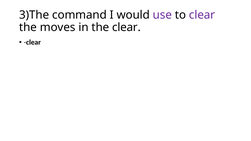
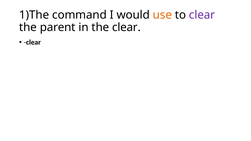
3)The: 3)The -> 1)The (34, 15)
use colour: purple -> orange (162, 15)
moves: moves -> parent (58, 27)
